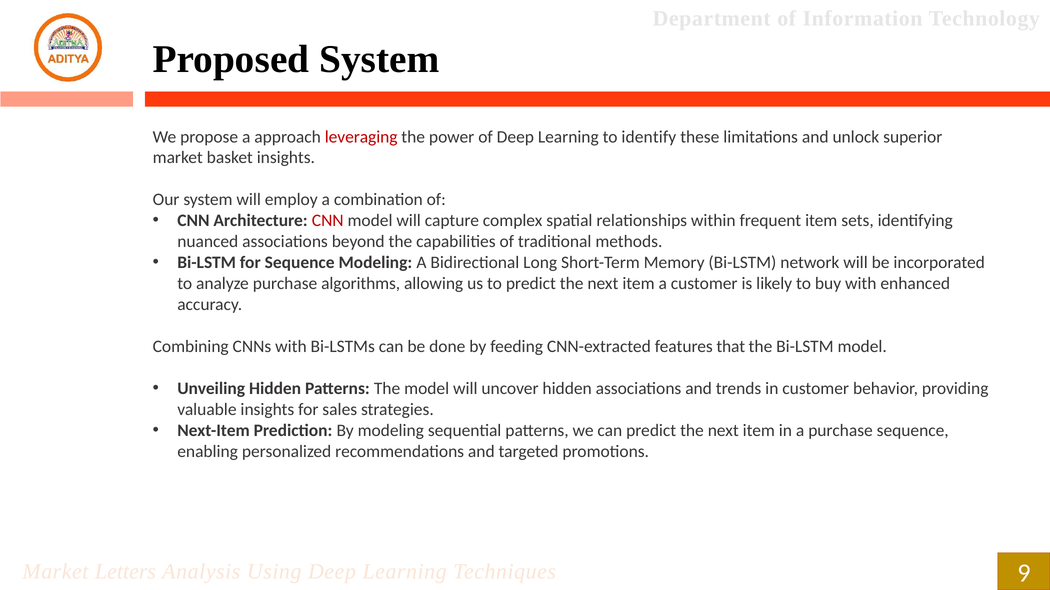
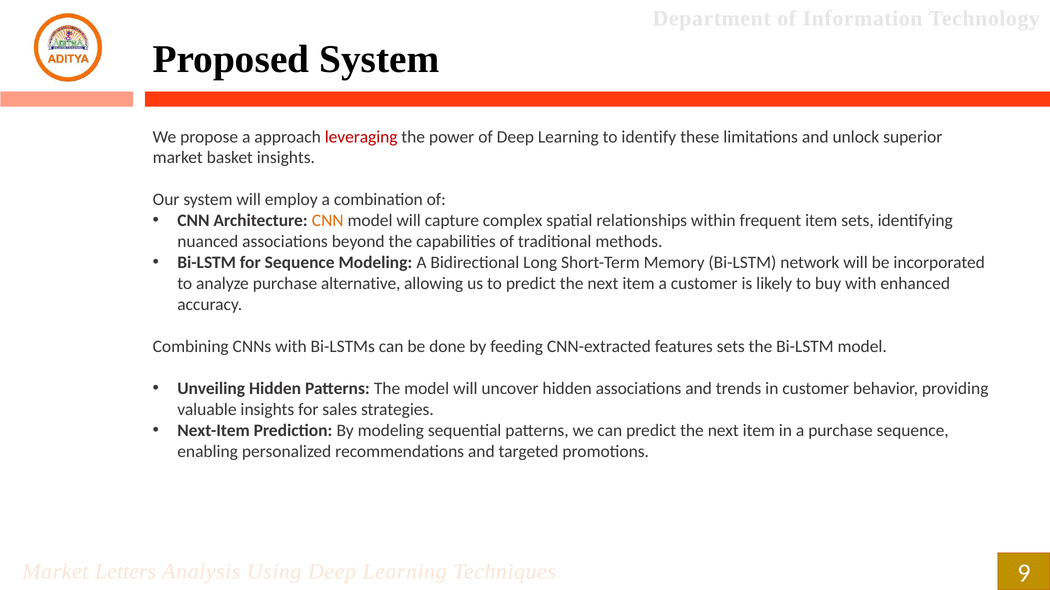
CNN colour: red -> orange (328, 221)
algorithms: algorithms -> alternative (361, 284)
features that: that -> sets (731, 347)
